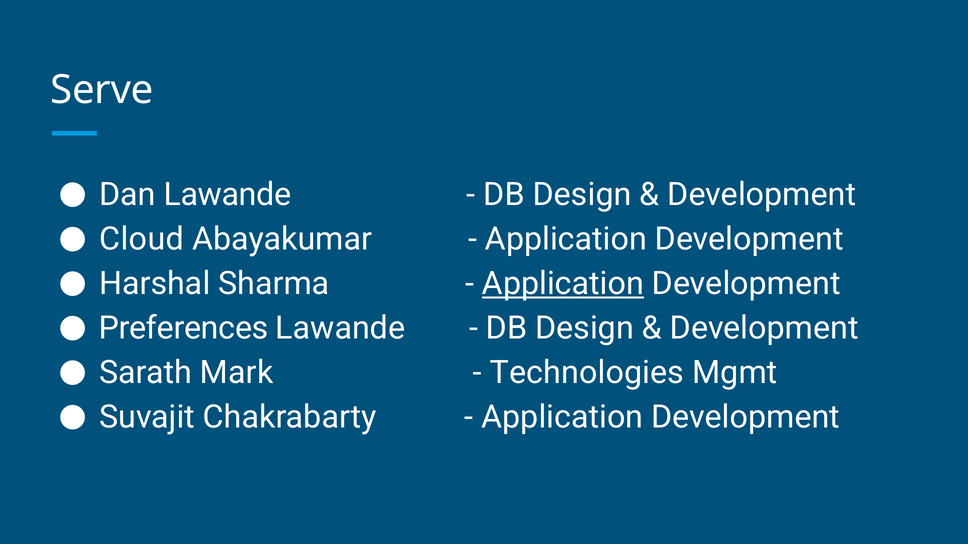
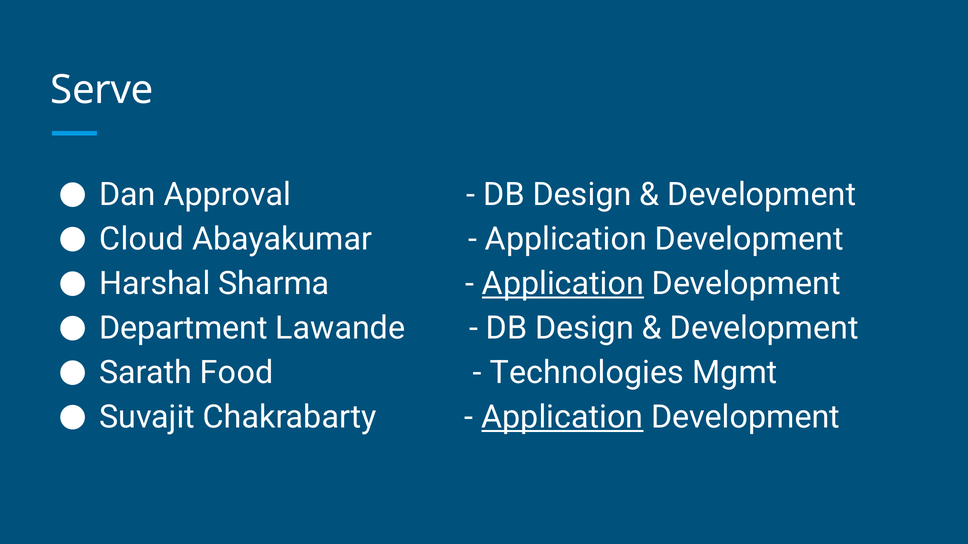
Dan Lawande: Lawande -> Approval (227, 195)
Preferences: Preferences -> Department (183, 328)
Mark: Mark -> Food (237, 373)
Application underline: none -> present (562, 417)
